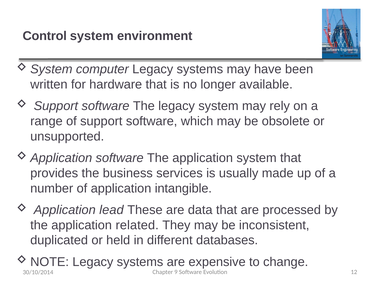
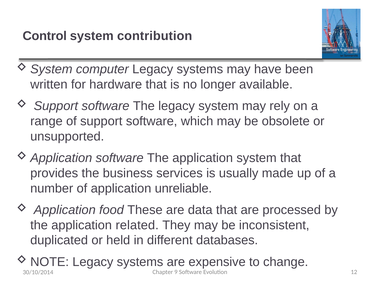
environment: environment -> contribution (155, 36)
intangible: intangible -> unreliable (183, 188)
lead: lead -> food (112, 210)
